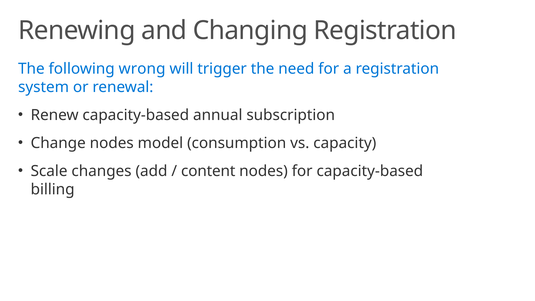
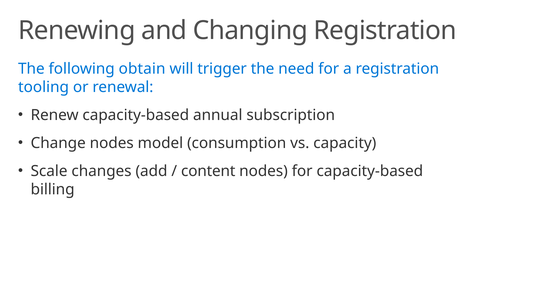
wrong: wrong -> obtain (142, 69)
system: system -> tooling (44, 87)
